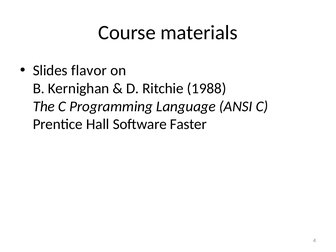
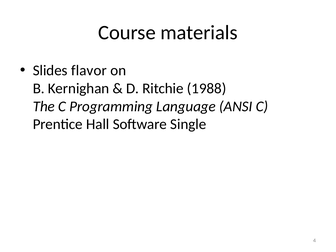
Faster: Faster -> Single (188, 124)
